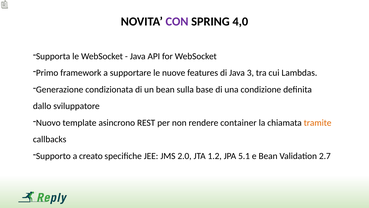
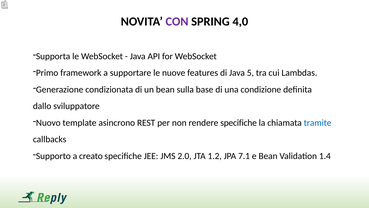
3: 3 -> 5 (250, 73)
rendere container: container -> specifiche (239, 123)
tramite colour: orange -> blue (318, 123)
5.1: 5.1 -> 7.1 (244, 156)
2.7: 2.7 -> 1.4 (325, 156)
